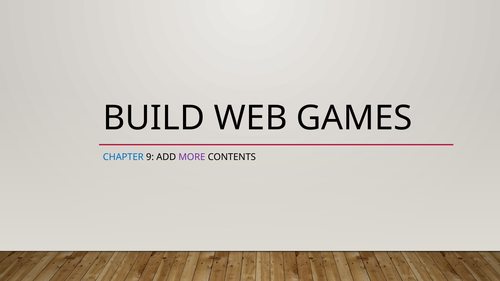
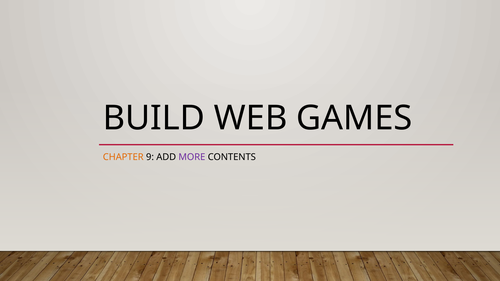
CHAPTER colour: blue -> orange (123, 157)
